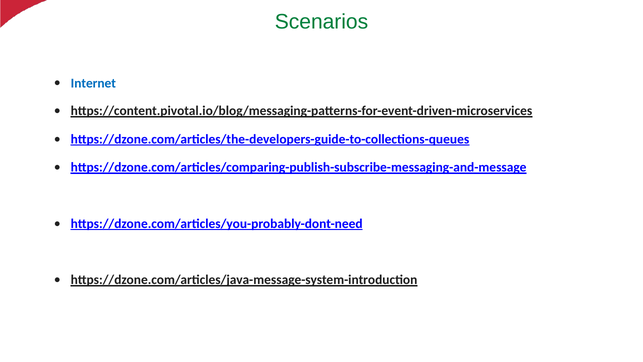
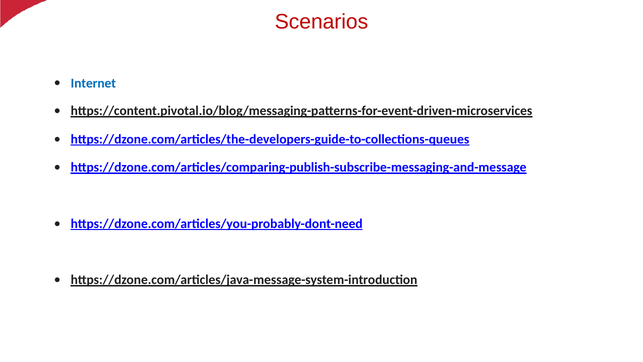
Scenarios colour: green -> red (322, 22)
